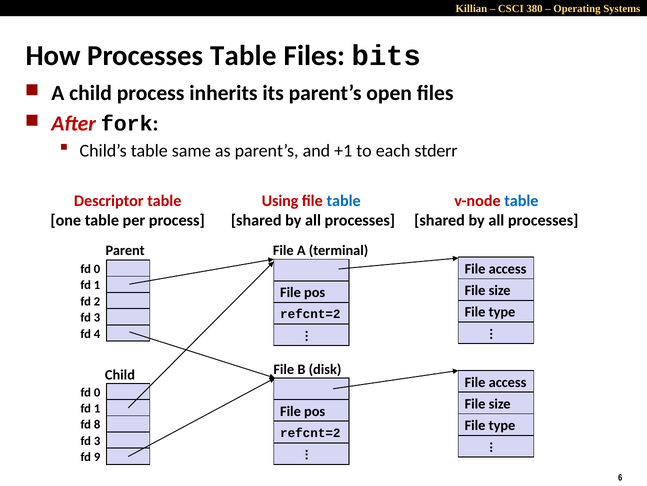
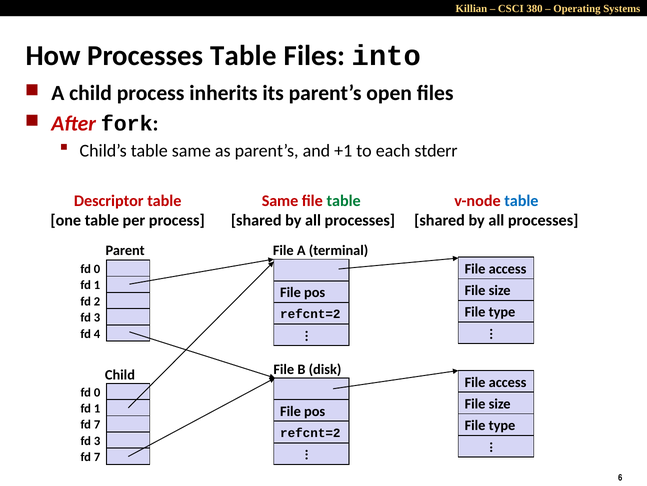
bits: bits -> into (386, 56)
Using: Using -> Same (280, 201)
table colour: blue -> green (344, 201)
8: 8 -> 7 (97, 424)
9: 9 -> 7 (97, 456)
